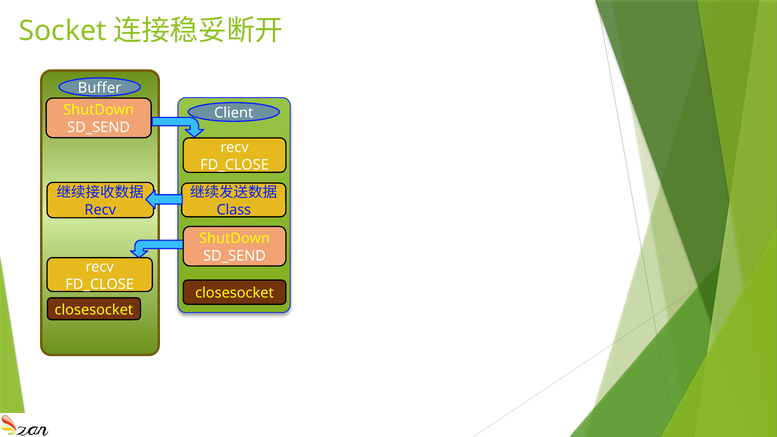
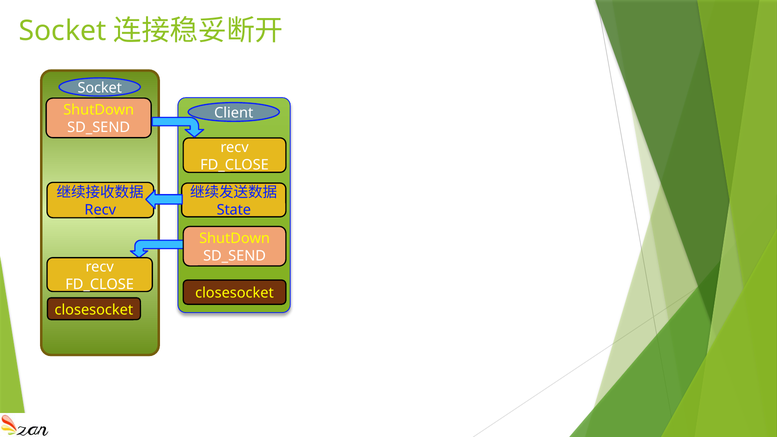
Buffer: Buffer -> Socket (100, 88)
Class: Class -> State (234, 210)
